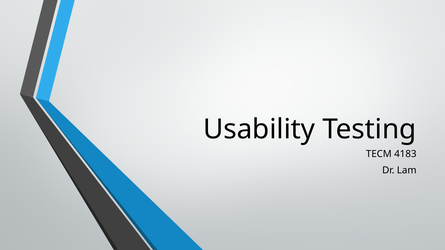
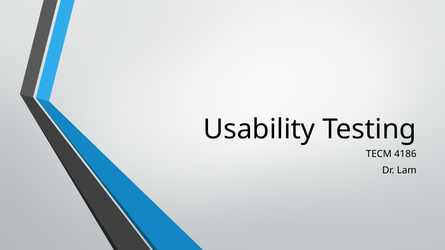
4183: 4183 -> 4186 (405, 154)
